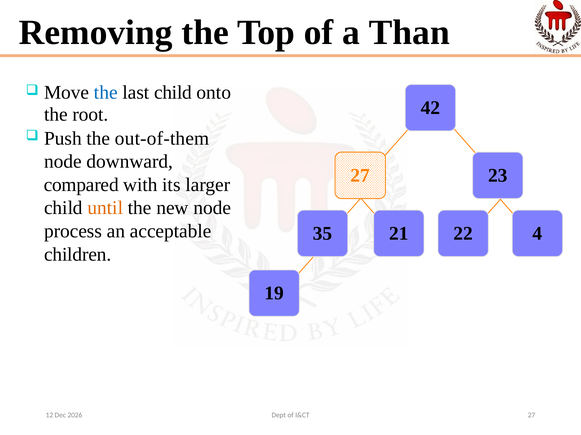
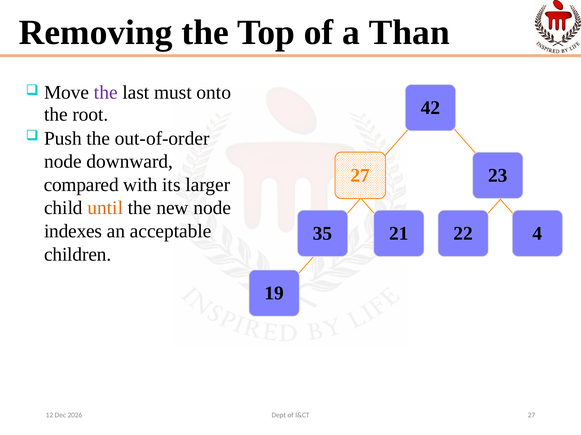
the colour: blue -> purple (106, 93)
last child: child -> must (173, 93)
out-of-them: out-of-them -> out-of-order (162, 139)
process: process -> indexes (73, 232)
